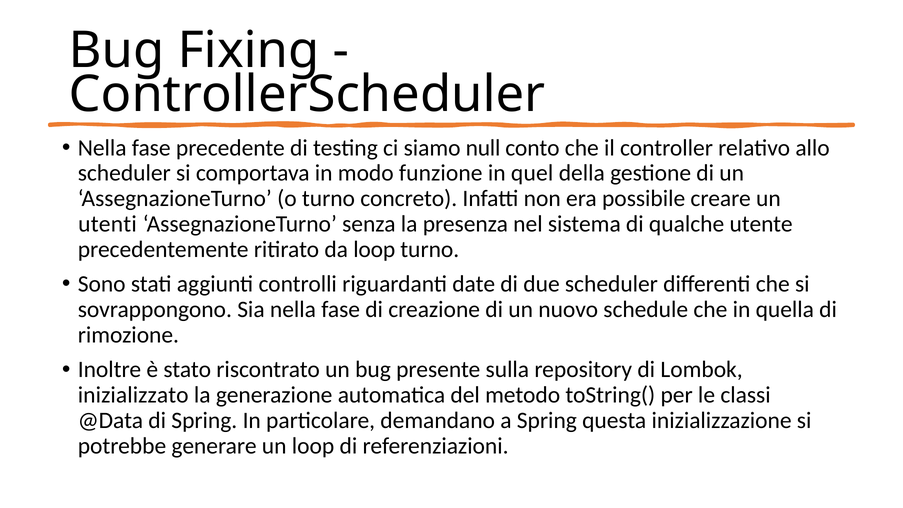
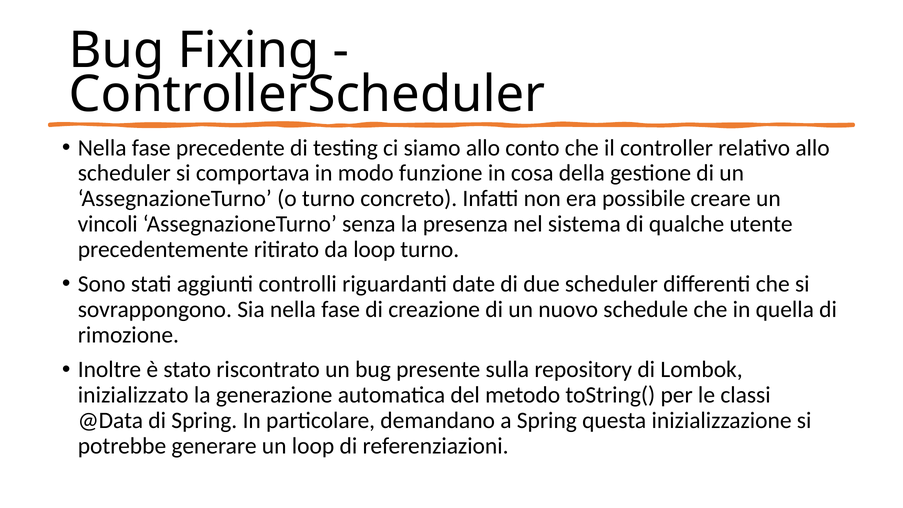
siamo null: null -> allo (483, 148)
quel: quel -> cosa (532, 173)
utenti: utenti -> vincoli (108, 224)
